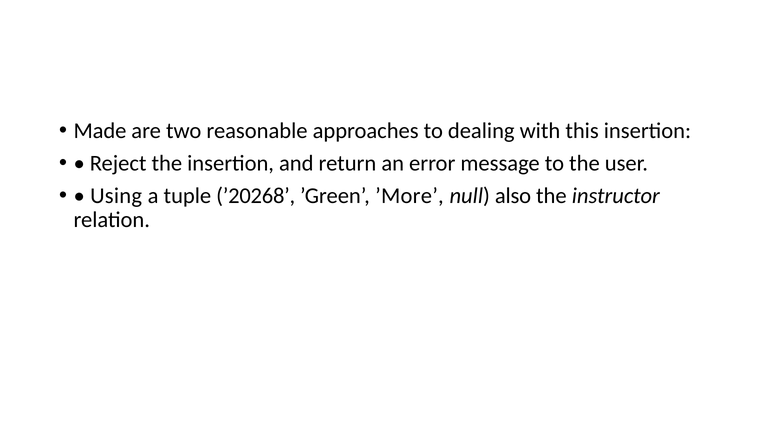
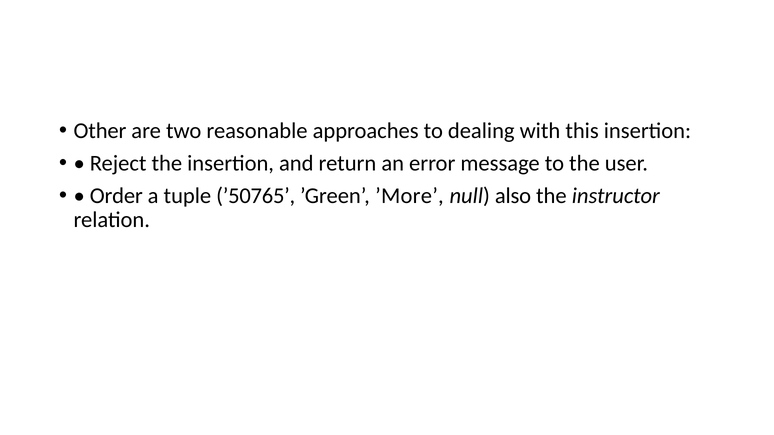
Made: Made -> Other (100, 131)
Using: Using -> Order (116, 196)
’20268: ’20268 -> ’50765 (256, 196)
